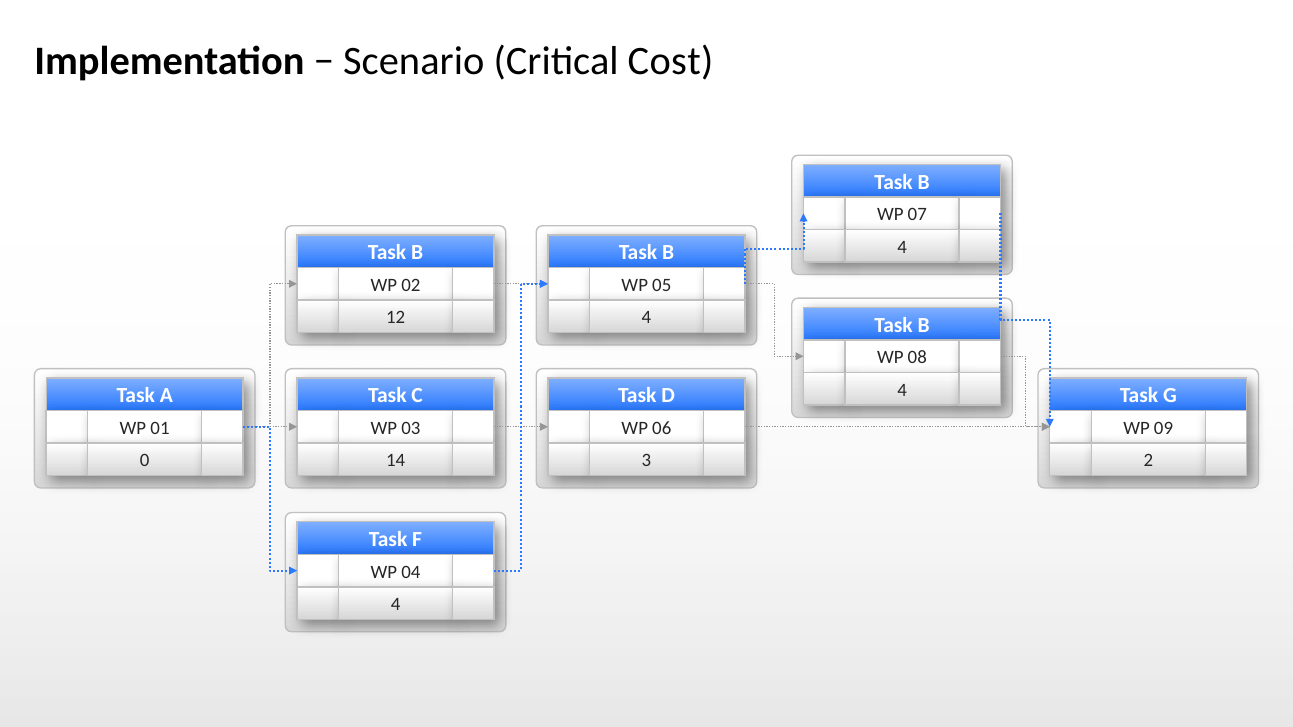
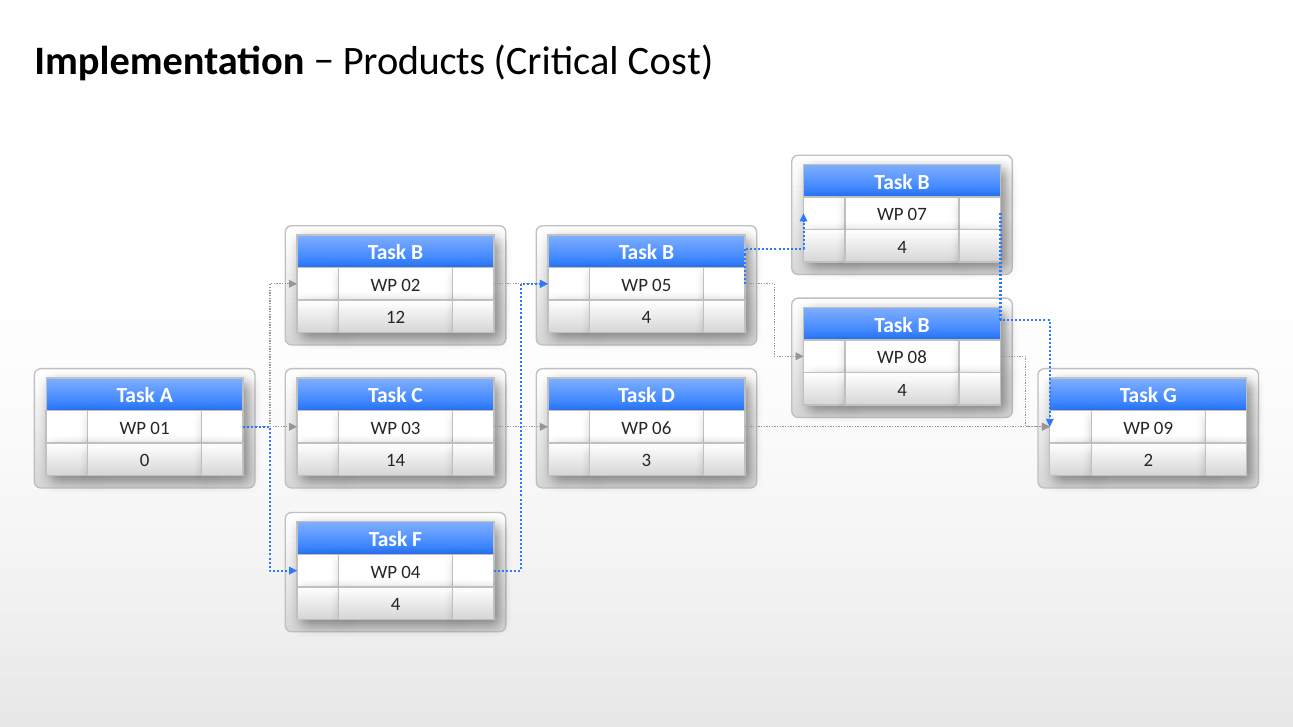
Scenario: Scenario -> Products (414, 61)
